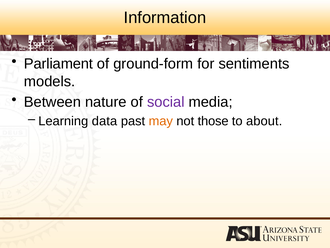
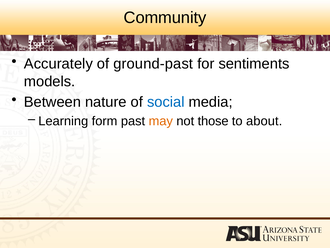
Information: Information -> Community (165, 18)
Parliament: Parliament -> Accurately (58, 64)
ground-form: ground-form -> ground-past (153, 64)
social colour: purple -> blue (166, 102)
data: data -> form (105, 121)
